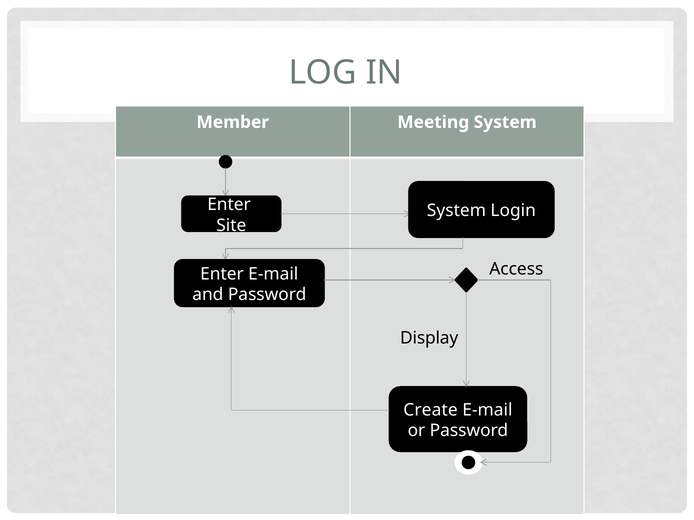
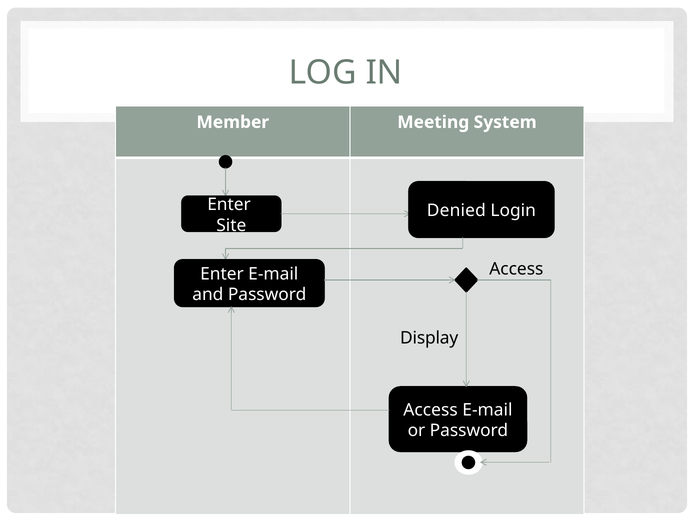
System: System -> Denied (456, 211)
Create: Create -> Access (431, 410)
